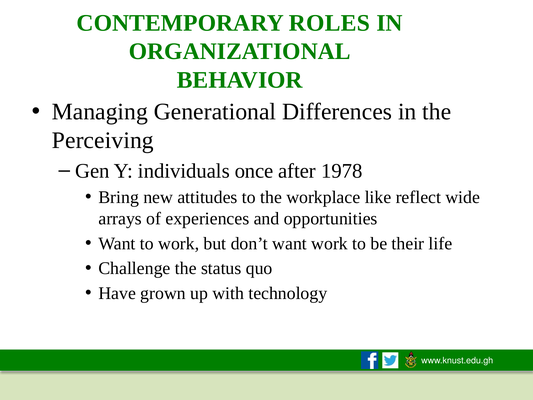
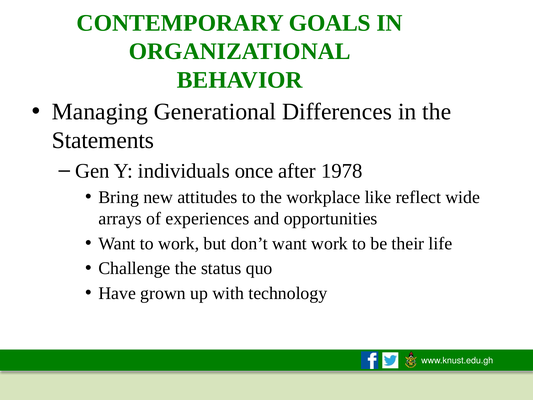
ROLES: ROLES -> GOALS (330, 23)
Perceiving: Perceiving -> Statements (103, 140)
